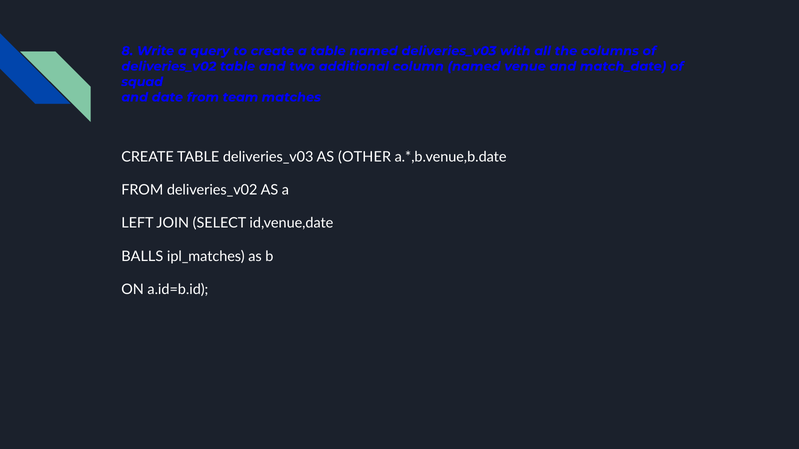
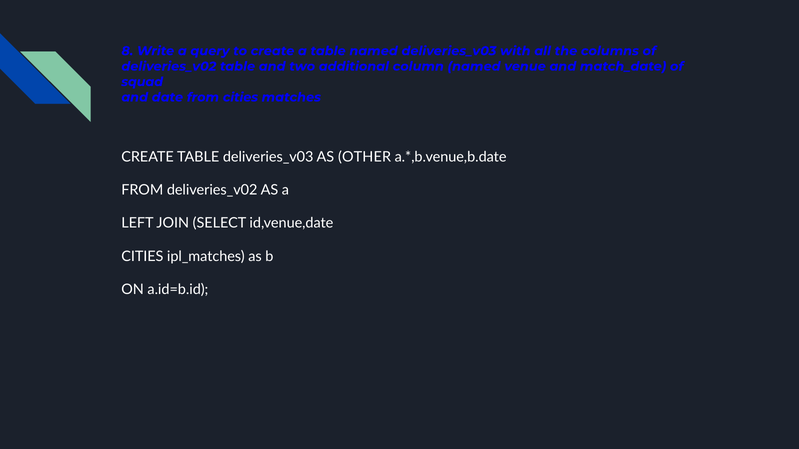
from team: team -> cities (240, 97)
BALLS: BALLS -> CITIES (142, 257)
